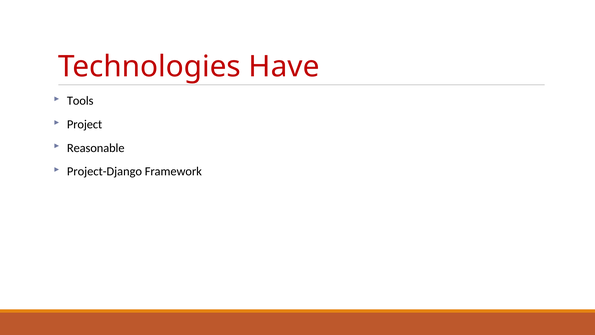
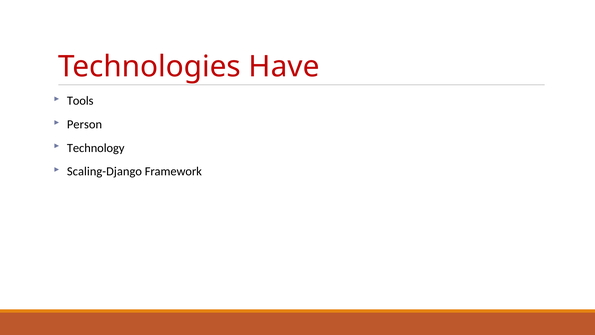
Project: Project -> Person (84, 124)
Reasonable: Reasonable -> Technology (96, 148)
Project-Django: Project-Django -> Scaling-Django (104, 171)
